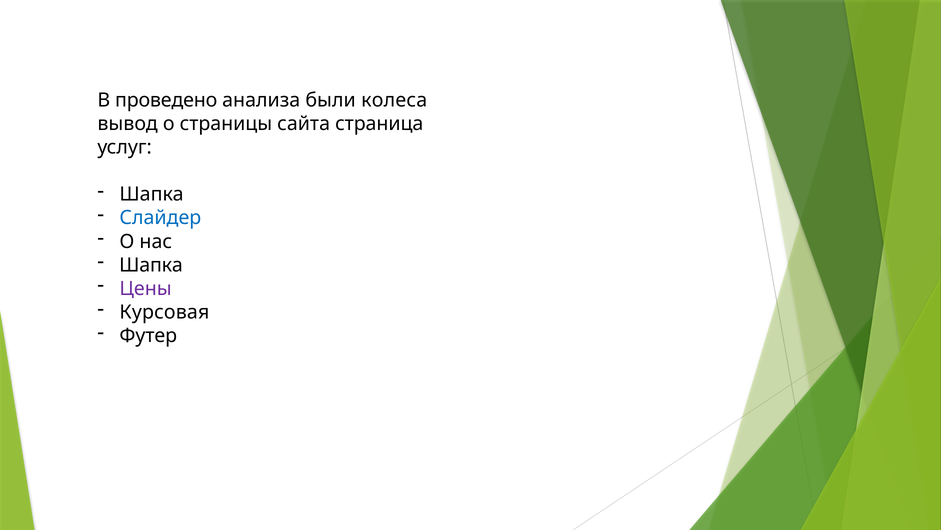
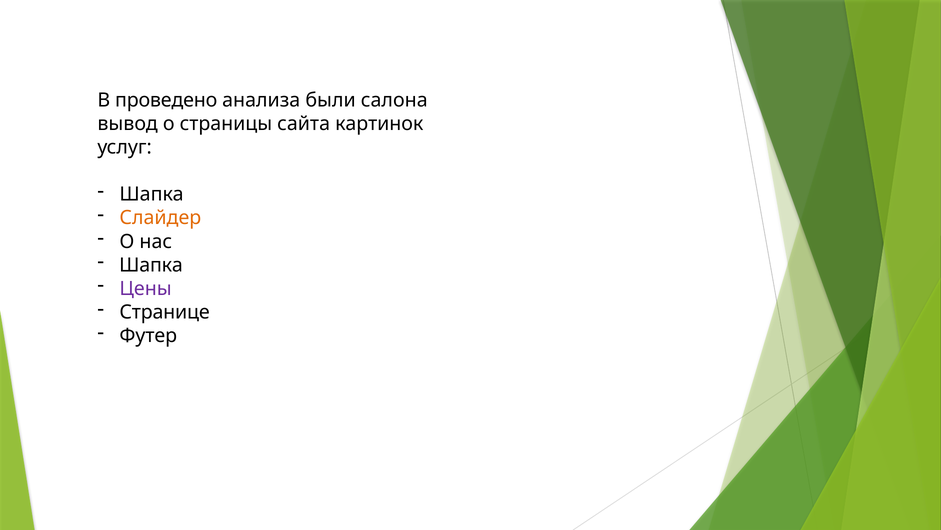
колеса: колеса -> салона (394, 100)
страница: страница -> картинок (379, 124)
Слайдер colour: blue -> orange (160, 218)
Курсовая: Курсовая -> Странице (165, 312)
